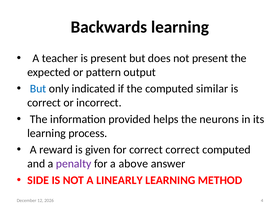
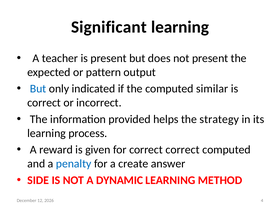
Backwards: Backwards -> Significant (109, 27)
neurons: neurons -> strategy (219, 119)
penalty colour: purple -> blue (74, 164)
above: above -> create (133, 164)
LINEARLY: LINEARLY -> DYNAMIC (120, 180)
